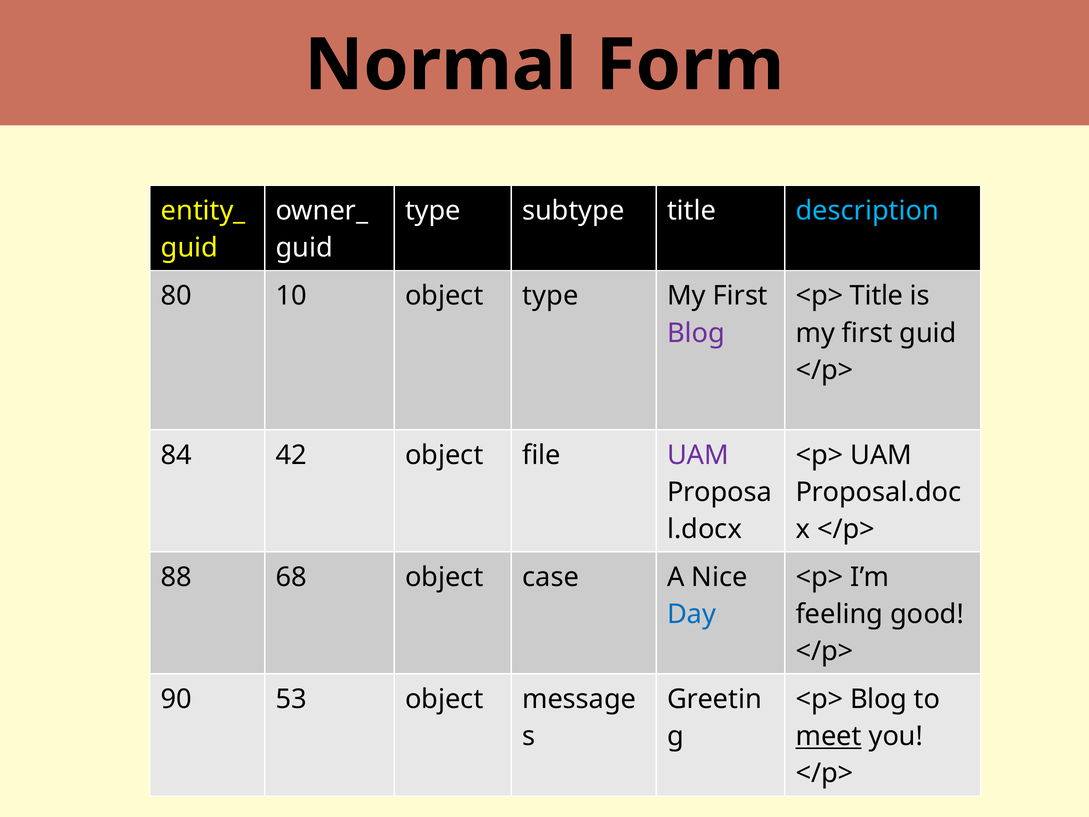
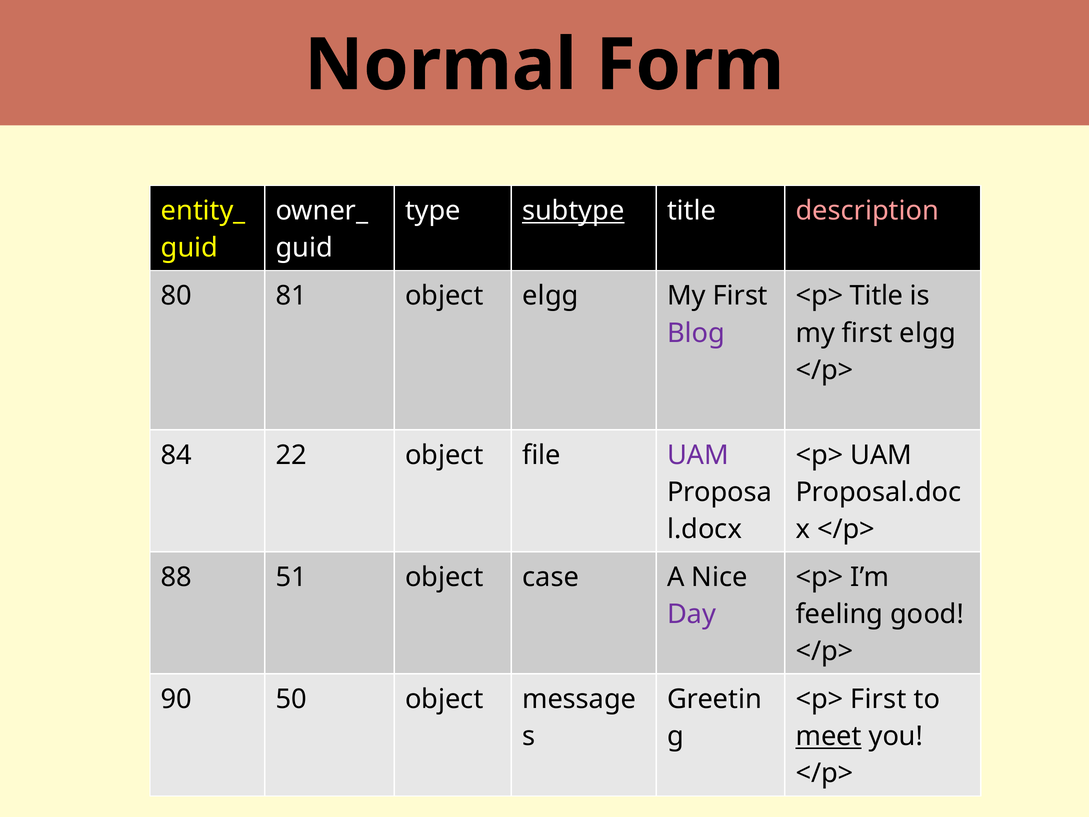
subtype underline: none -> present (573, 211)
description colour: light blue -> pink (867, 211)
10: 10 -> 81 (291, 296)
object type: type -> elgg (550, 296)
first guid: guid -> elgg (928, 333)
42: 42 -> 22 (291, 455)
68: 68 -> 51 (291, 577)
Day colour: blue -> purple (692, 614)
53: 53 -> 50 (291, 699)
<p> Blog: Blog -> First (878, 699)
